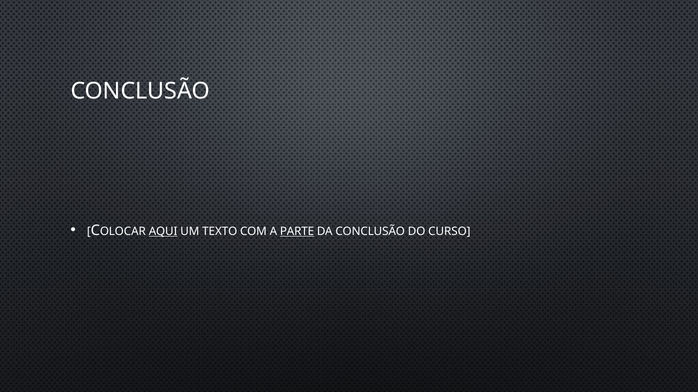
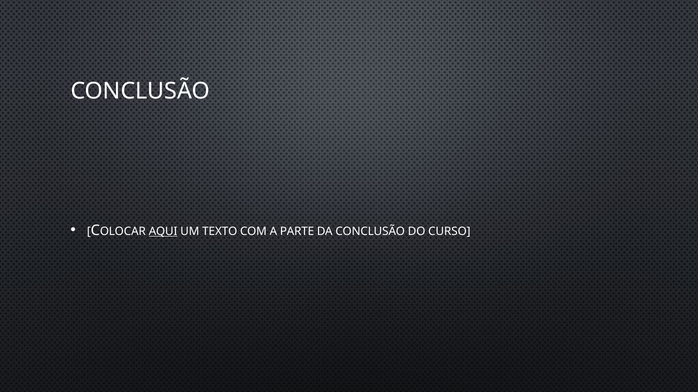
PARTE underline: present -> none (297, 232)
